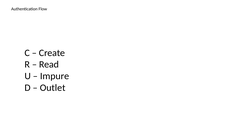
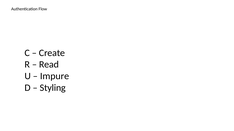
Outlet: Outlet -> Styling (53, 88)
